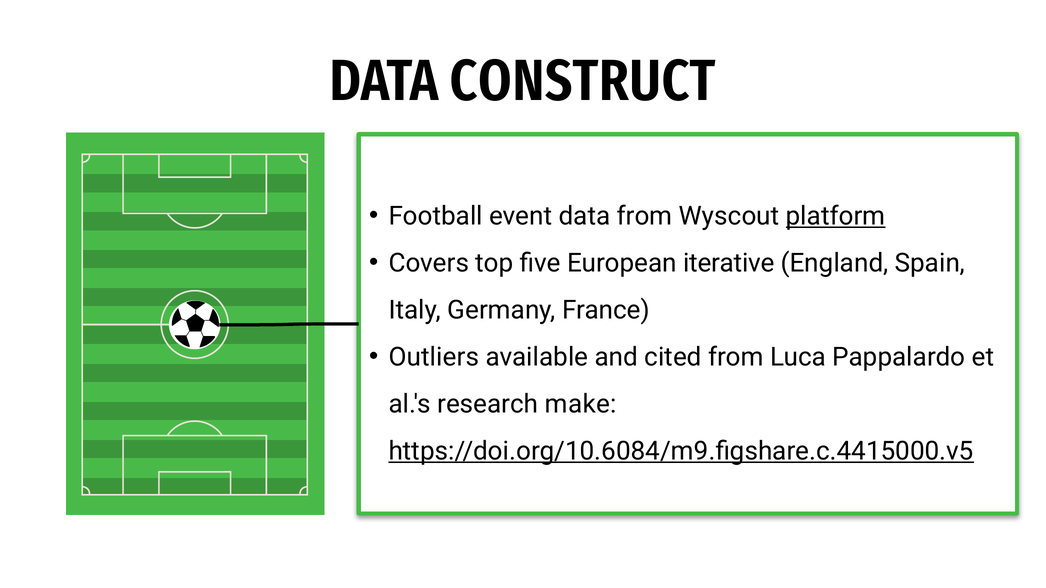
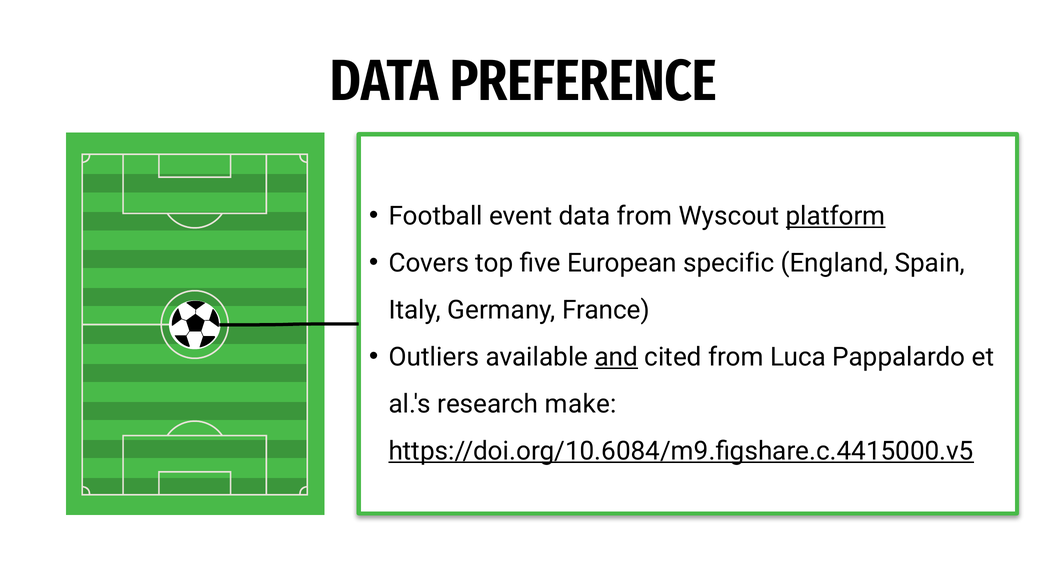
CONSTRUCT: CONSTRUCT -> PREFERENCE (583, 81)
iterative: iterative -> specific (729, 263)
and underline: none -> present (616, 357)
